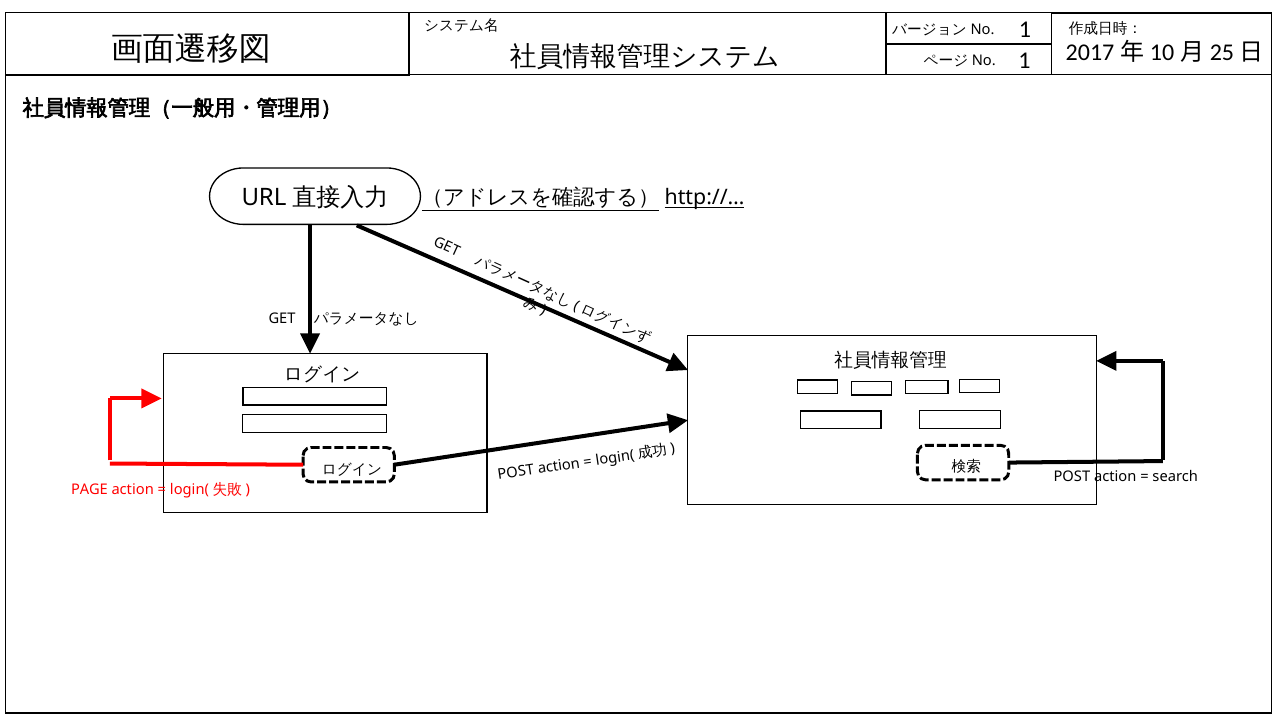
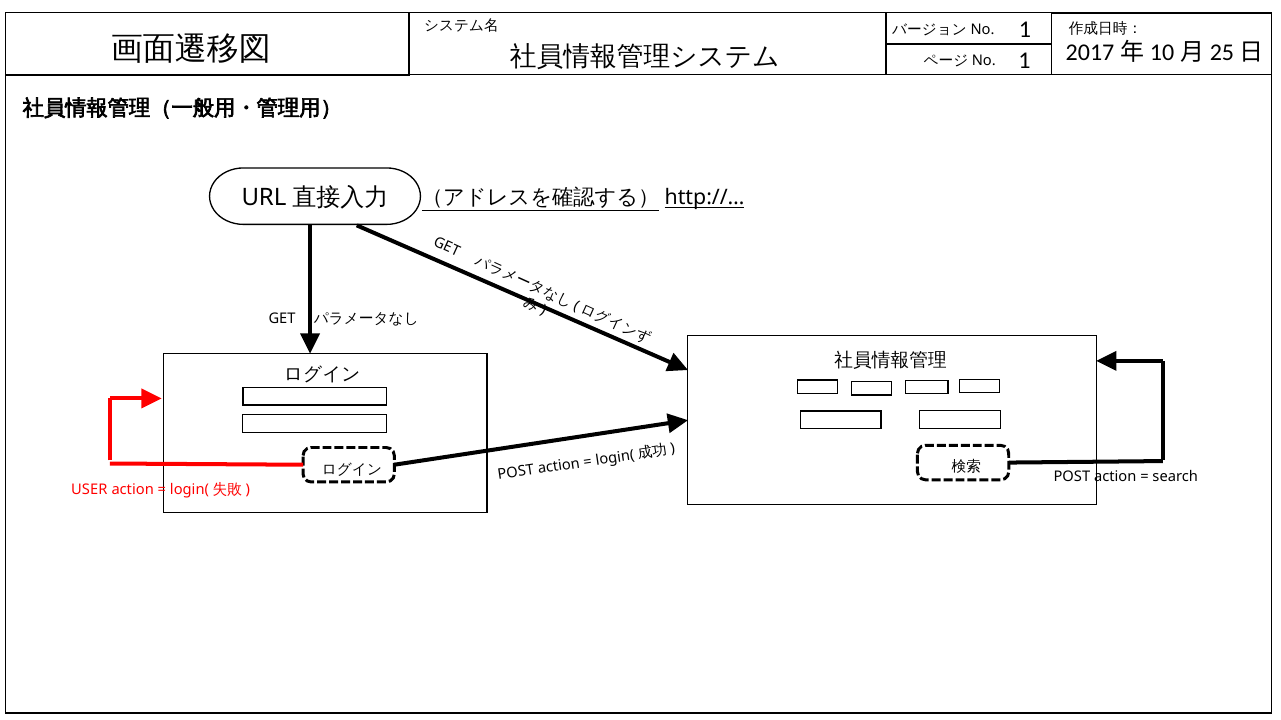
PAGE: PAGE -> USER (89, 491)
